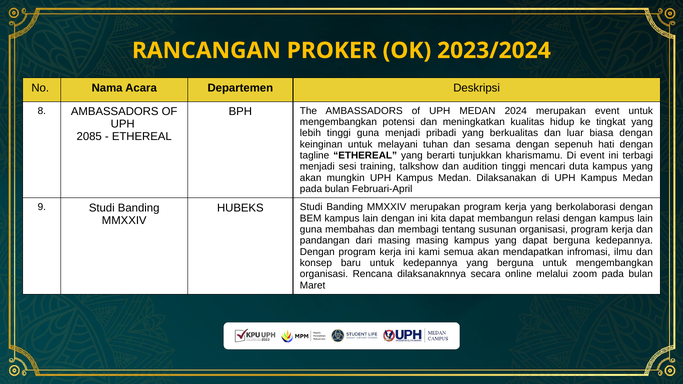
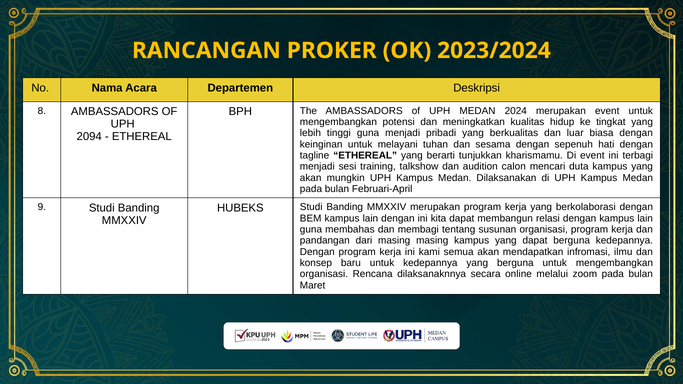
2085: 2085 -> 2094 (89, 137)
audition tinggi: tinggi -> calon (514, 167)
